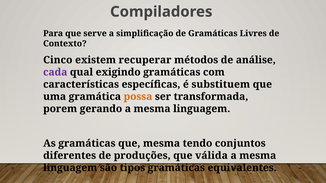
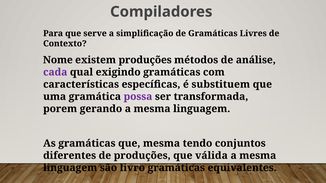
Cinco: Cinco -> Nome (58, 60)
existem recuperar: recuperar -> produções (145, 60)
possa colour: orange -> purple (138, 97)
tipos: tipos -> livro (132, 168)
